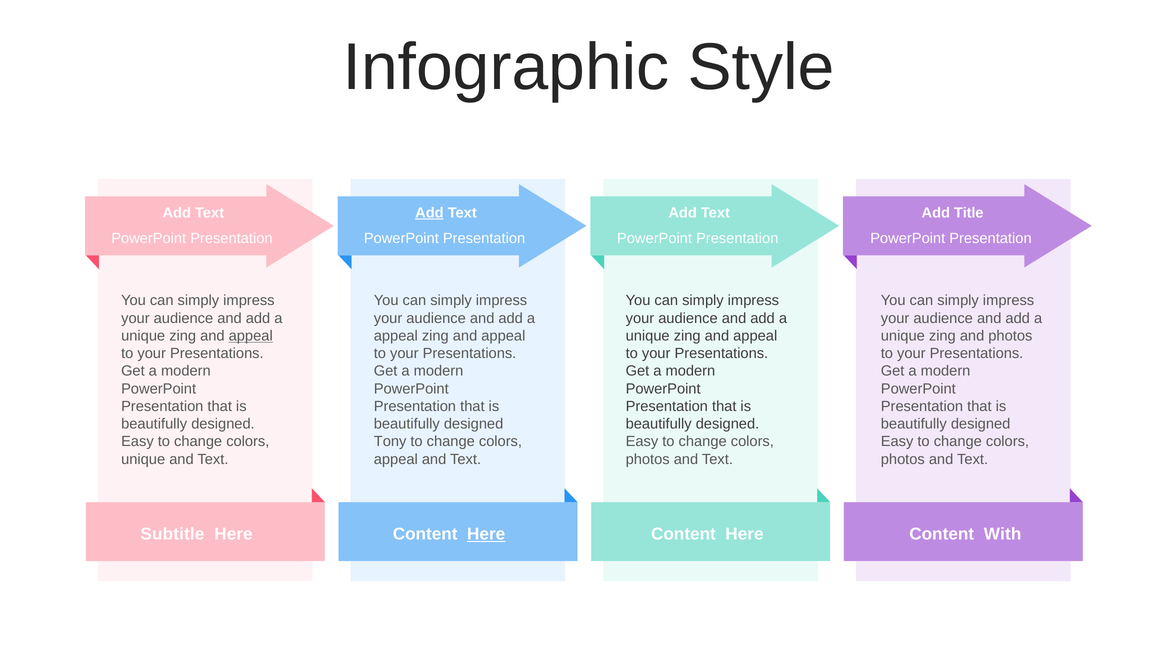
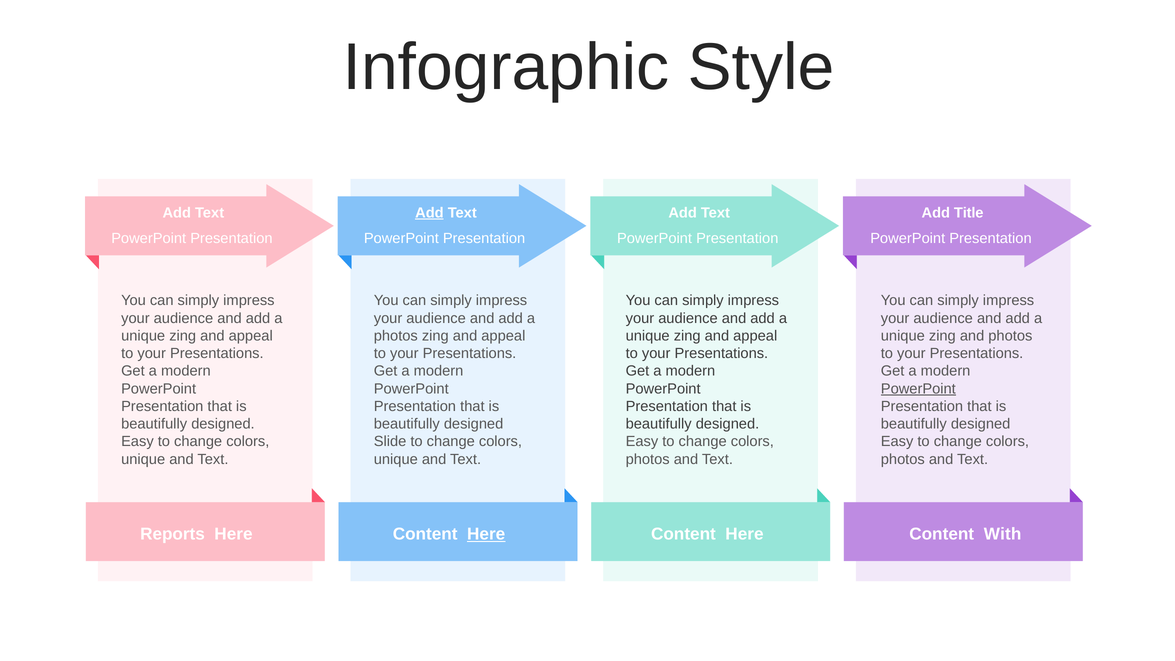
appeal underline: present -> none (251, 336)
appeal: appeal -> photos (396, 336)
PowerPoint underline: none -> present (918, 389)
Tony: Tony -> Slide (390, 442)
appeal: appeal -> unique (396, 459)
Subtitle: Subtitle -> Reports (172, 534)
